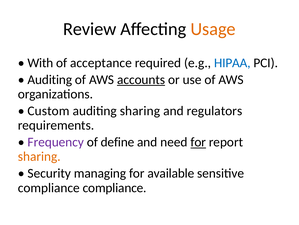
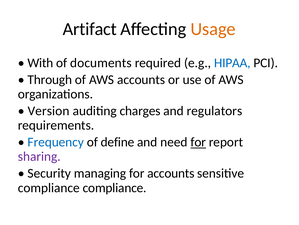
Review: Review -> Artifact (90, 29)
acceptance: acceptance -> documents (101, 63)
Auditing: Auditing -> Through (50, 79)
accounts underline: present -> none (141, 79)
Custom: Custom -> Version (49, 111)
auditing sharing: sharing -> charges (140, 111)
Frequency colour: purple -> blue (56, 142)
sharing colour: orange -> purple (39, 156)
for available: available -> accounts (171, 173)
